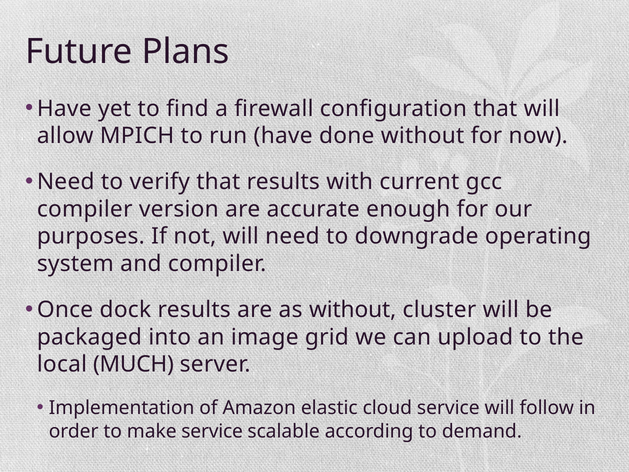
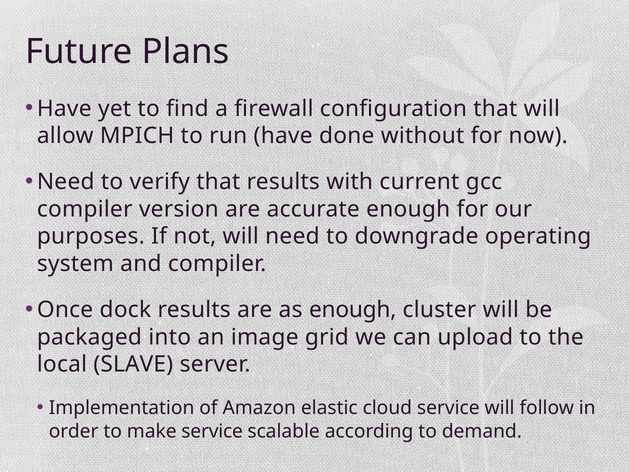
as without: without -> enough (353, 310)
MUCH: MUCH -> SLAVE (133, 364)
